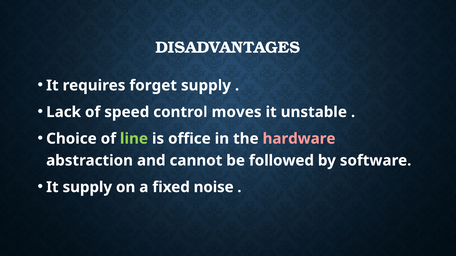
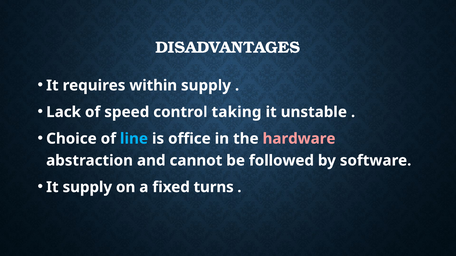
forget: forget -> within (153, 86)
moves: moves -> taking (237, 112)
line colour: light green -> light blue (134, 139)
noise: noise -> turns (214, 187)
